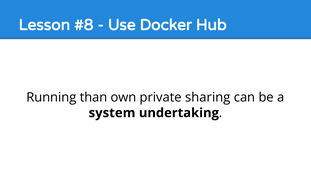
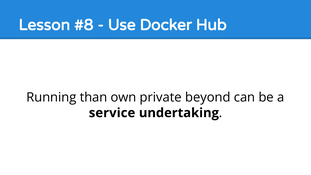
sharing: sharing -> beyond (208, 97)
system: system -> service (112, 113)
